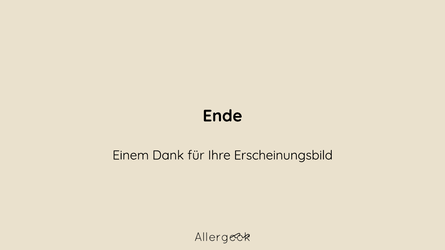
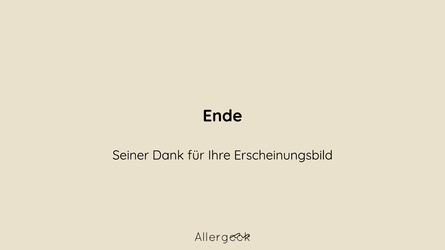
Einem: Einem -> Seiner (131, 155)
